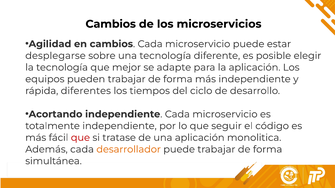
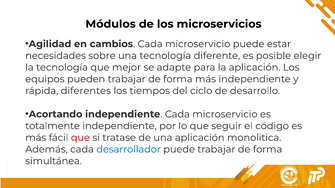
Cambios: Cambios -> Módulos (111, 24)
desplegarse: desplegarse -> necesidades (56, 56)
desarrollador colour: orange -> blue (129, 150)
